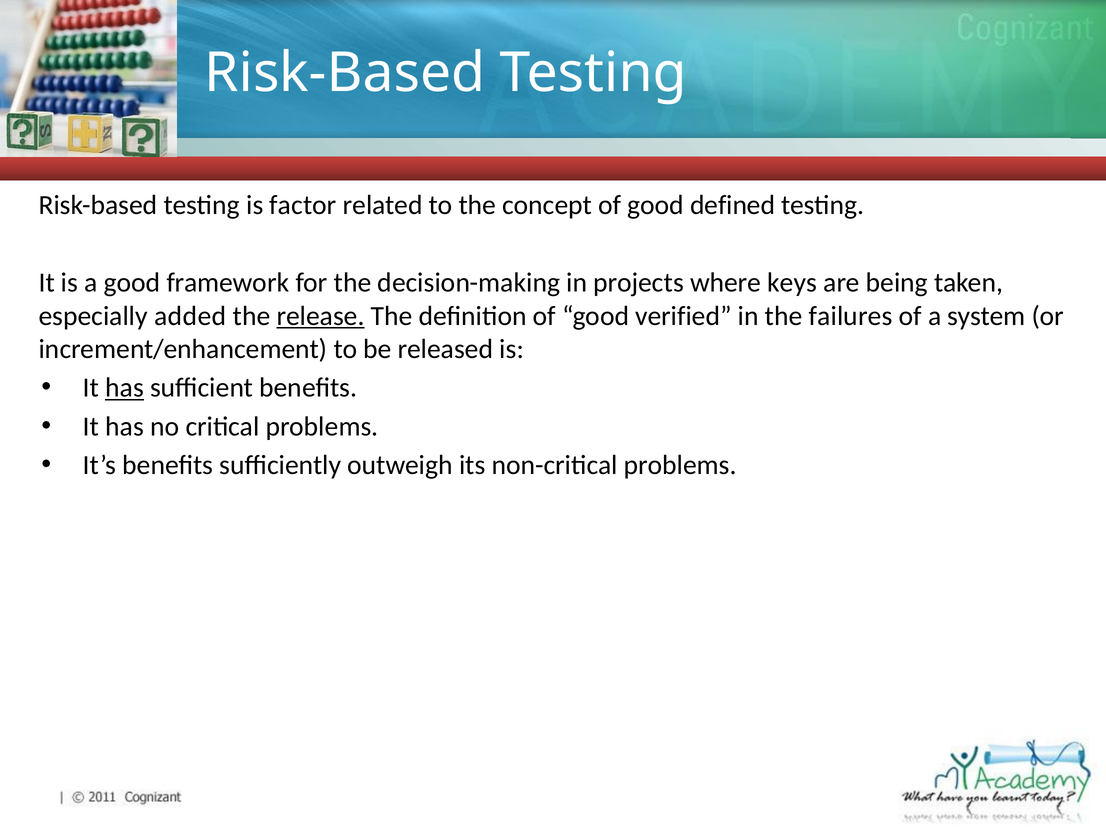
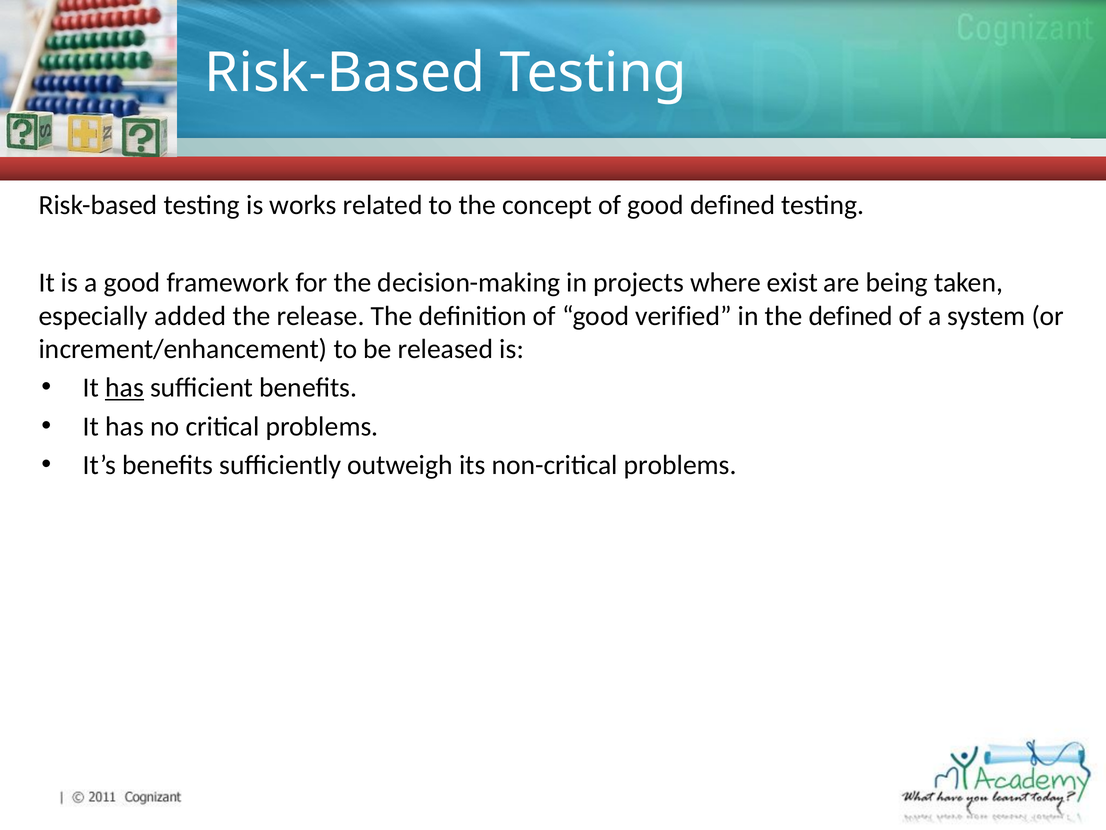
factor: factor -> works (303, 205)
keys: keys -> exist (792, 283)
release underline: present -> none (321, 316)
the failures: failures -> defined (851, 316)
